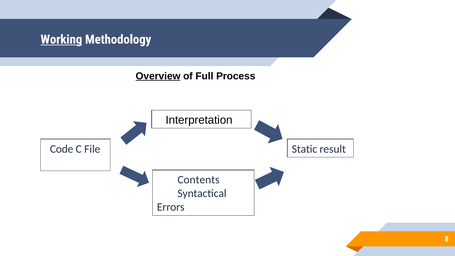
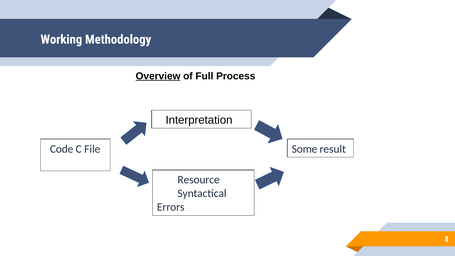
Working underline: present -> none (61, 39)
Static: Static -> Some (305, 149)
Contents: Contents -> Resource (199, 180)
